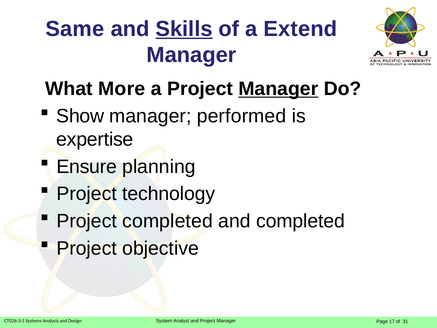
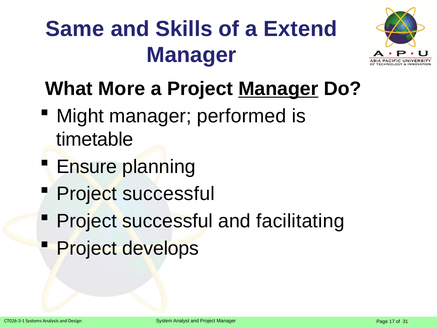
Skills underline: present -> none (184, 29)
Show: Show -> Might (80, 116)
expertise: expertise -> timetable (95, 139)
technology: technology -> successful (169, 194)
completed: completed -> successful (168, 221)
and completed: completed -> facilitating (300, 221)
objective: objective -> develops (161, 248)
